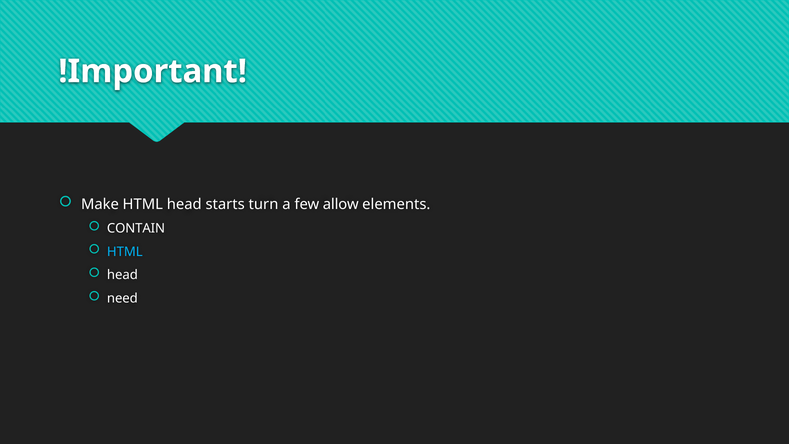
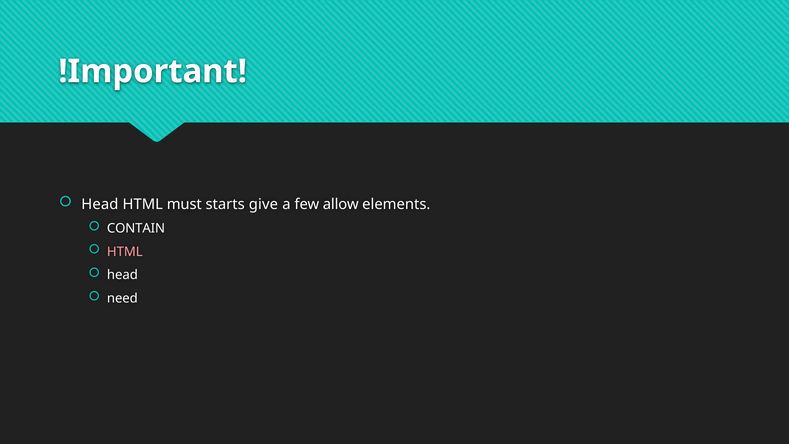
Make: Make -> Head (100, 204)
HTML head: head -> must (184, 204)
turn: turn -> give (263, 204)
HTML colour: light blue -> pink (125, 252)
